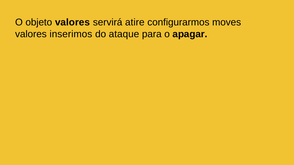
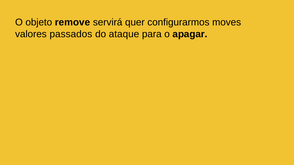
objeto valores: valores -> remove (72, 22)
atire: atire -> quer (135, 22)
inserimos: inserimos -> passados (71, 34)
